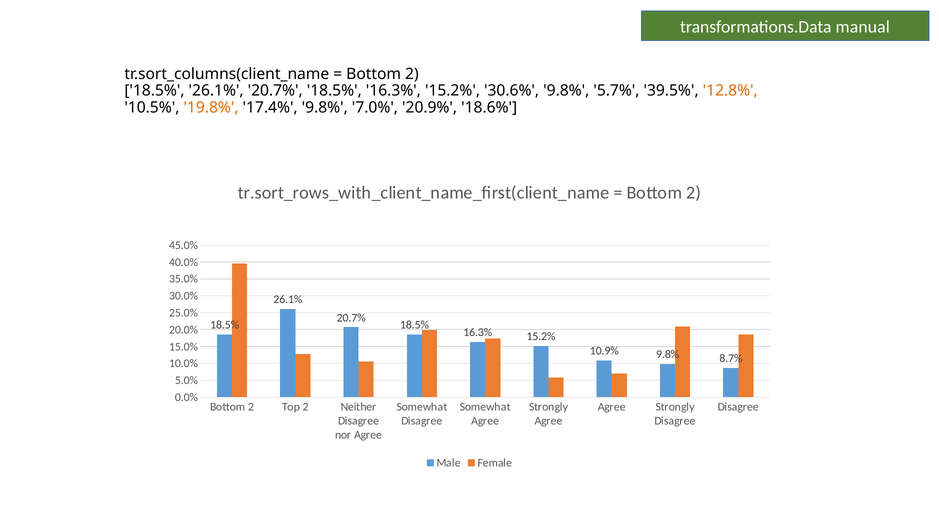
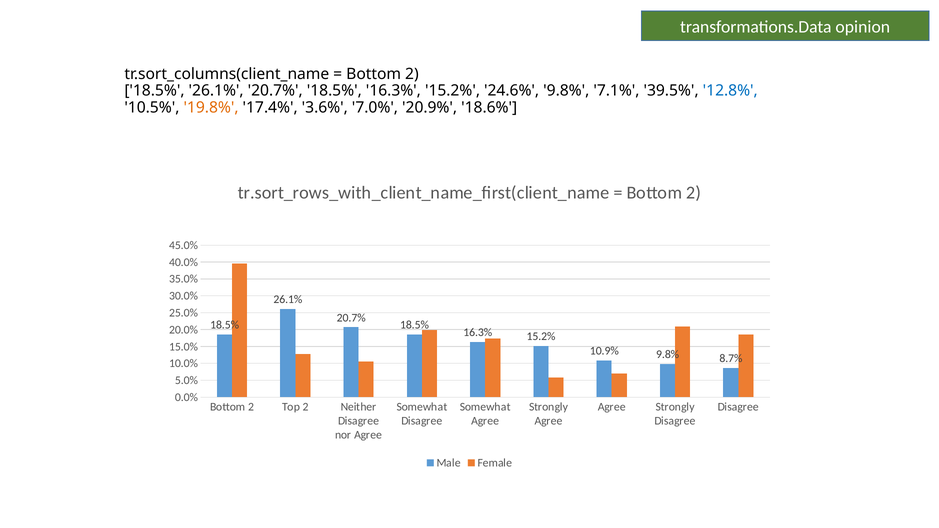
manual: manual -> opinion (863, 27)
30.6%: 30.6% -> 24.6% (512, 91)
5.7%: 5.7% -> 7.1% (616, 91)
12.8% colour: orange -> blue (730, 91)
17.4% 9.8%: 9.8% -> 3.6% (325, 108)
